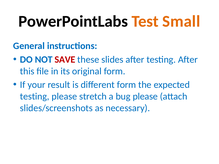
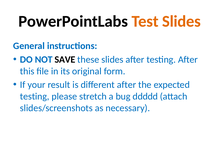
Test Small: Small -> Slides (181, 21)
SAVE colour: red -> black (65, 60)
different form: form -> after (127, 85)
bug please: please -> ddddd (145, 97)
